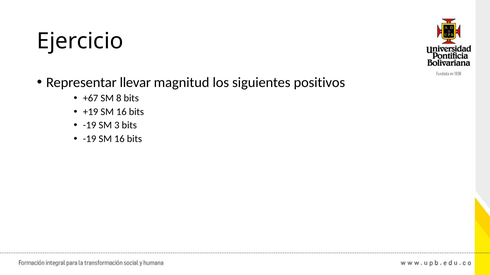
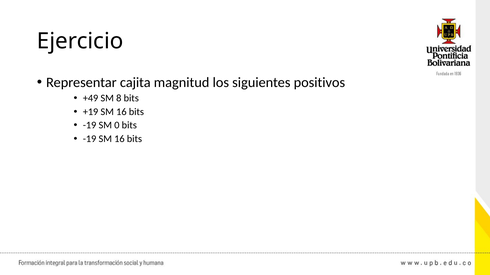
llevar: llevar -> cajita (135, 83)
+67: +67 -> +49 (91, 98)
3: 3 -> 0 (117, 126)
